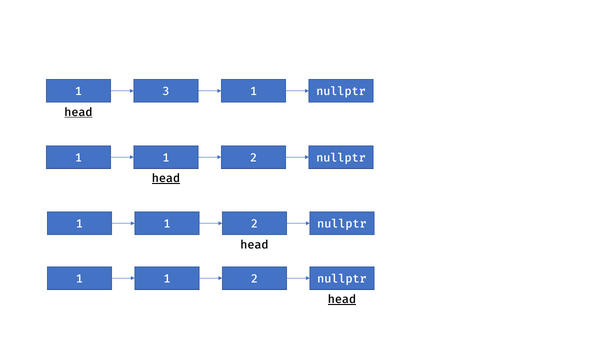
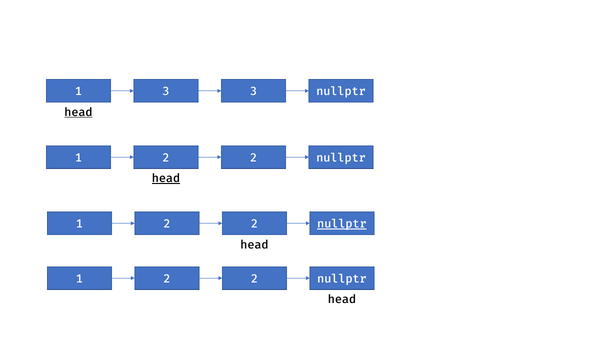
3 1: 1 -> 3 (254, 92)
1: 1 -> 2 (166, 158)
1: 1 -> 2 (167, 224)
nullptr underline: none -> present (342, 224)
1: 1 -> 2 (167, 279)
head underline: present -> none (342, 299)
